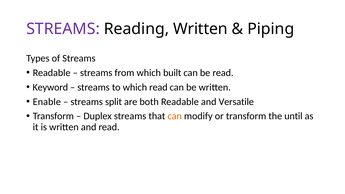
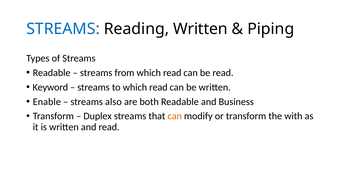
STREAMS colour: purple -> blue (63, 29)
from which built: built -> read (172, 73)
split: split -> also (113, 102)
Versatile: Versatile -> Business (236, 102)
until: until -> with (293, 116)
